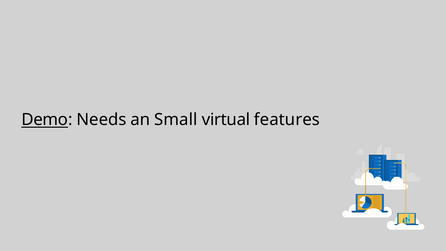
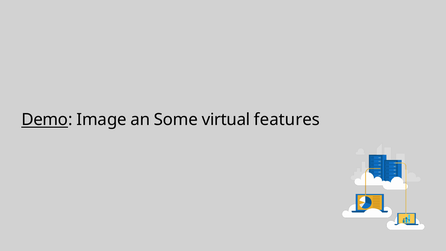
Needs: Needs -> Image (102, 120)
Small: Small -> Some (176, 120)
